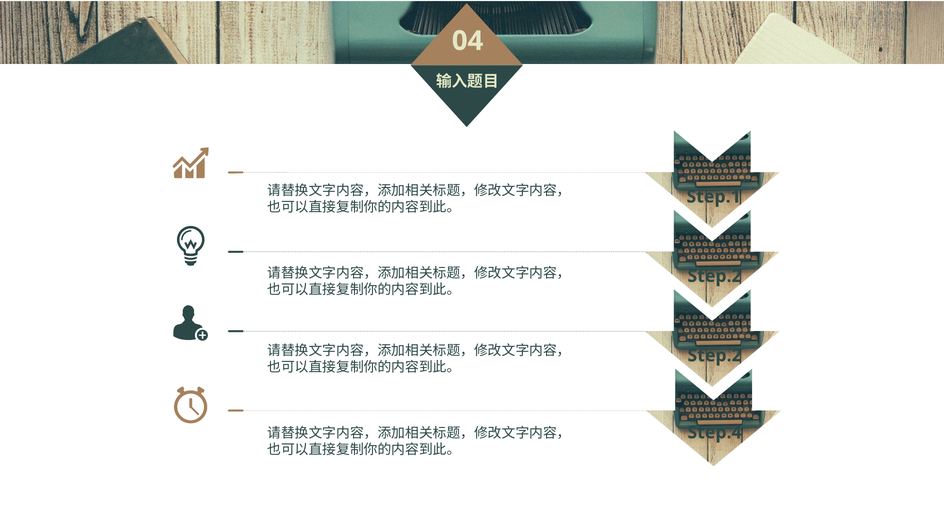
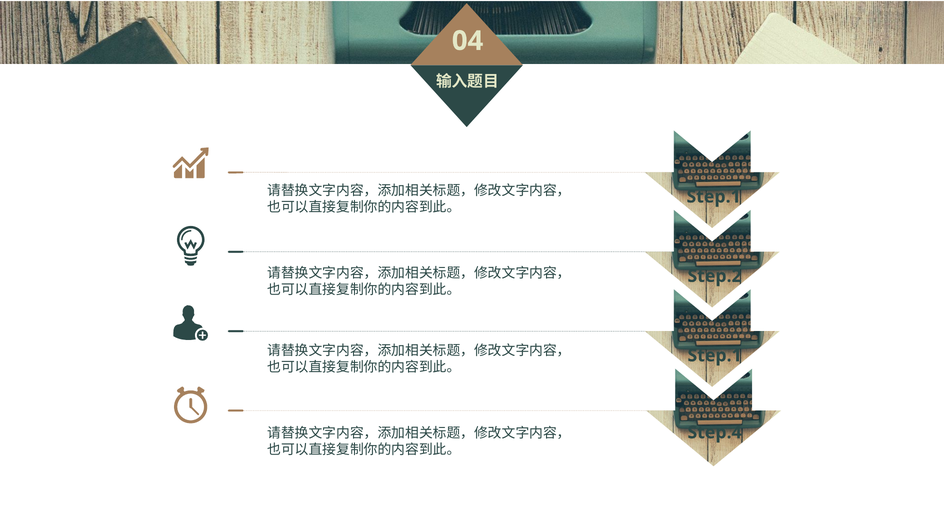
Step.2: Step.2 -> Step.1 (715, 355)
